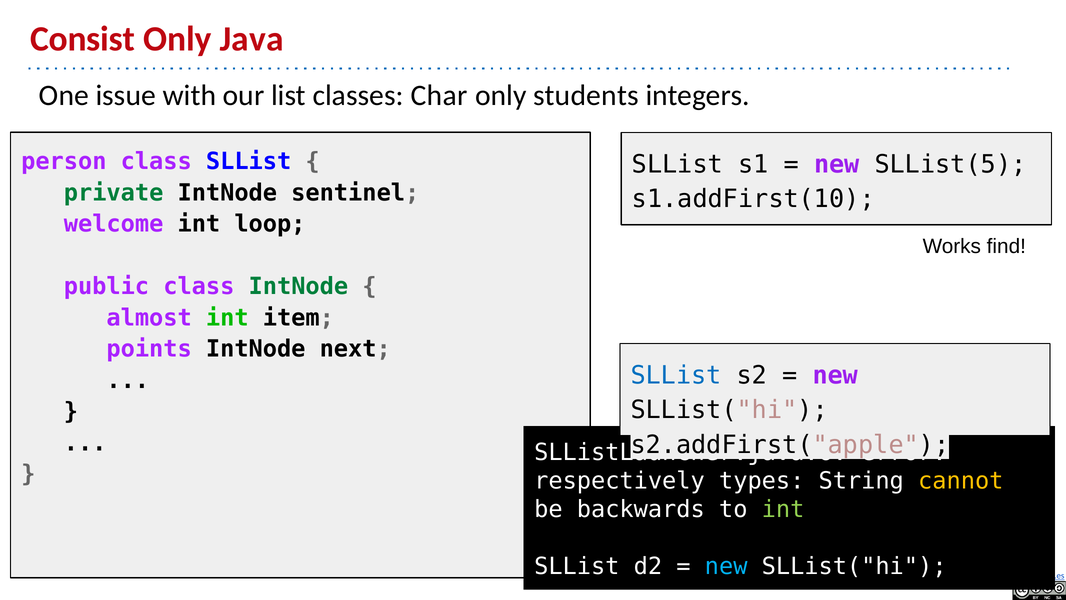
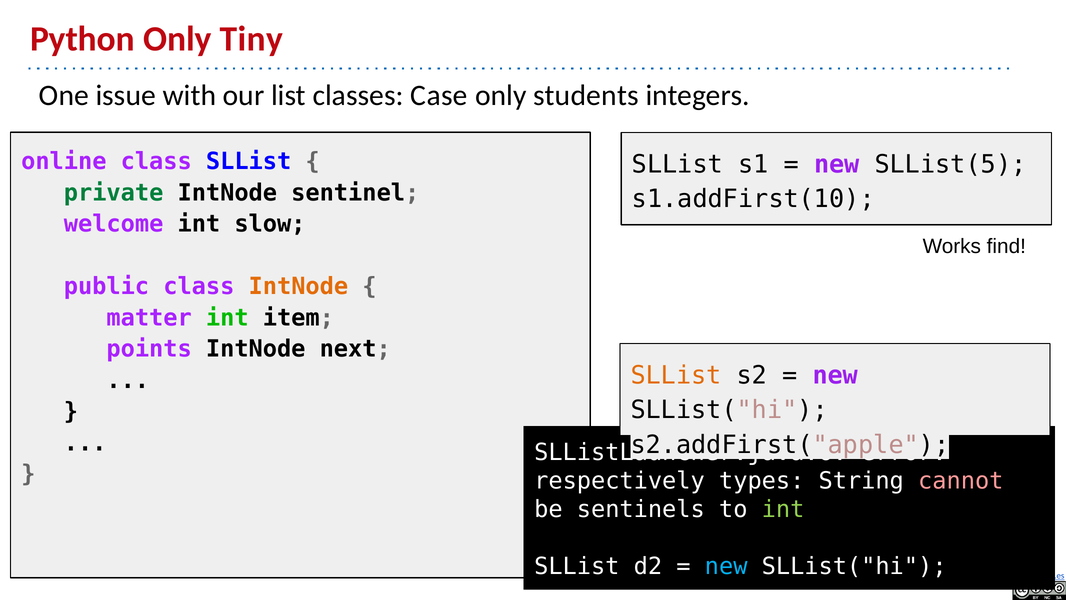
Consist: Consist -> Python (83, 39)
Java: Java -> Tiny (251, 39)
Char: Char -> Case (439, 95)
person: person -> online (64, 161)
loop: loop -> slow (270, 224)
IntNode colour: green -> orange (298, 286)
almost: almost -> matter (149, 318)
SLList colour: blue -> orange (676, 375)
cannot colour: yellow -> pink (961, 481)
backwards: backwards -> sentinels (641, 509)
